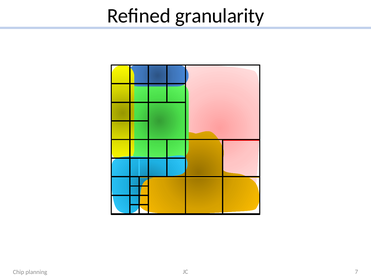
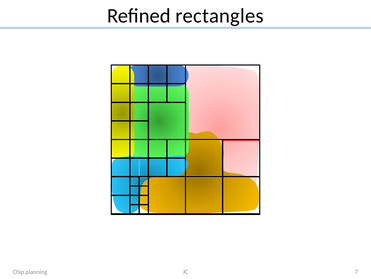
granularity: granularity -> rectangles (219, 16)
